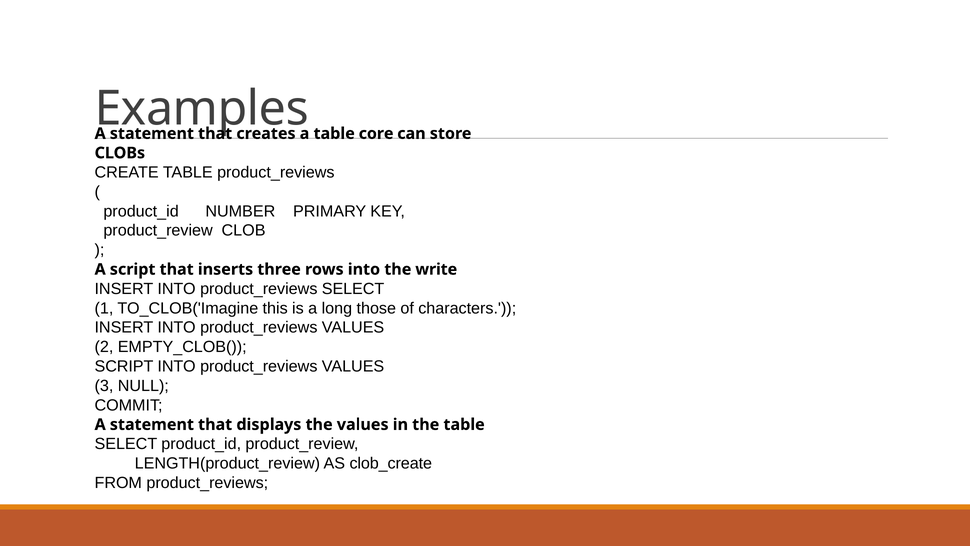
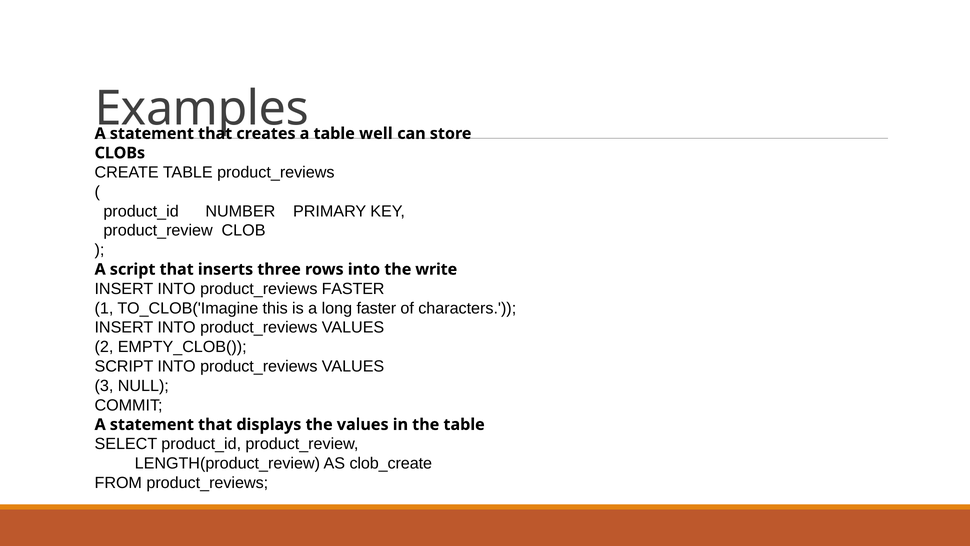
core: core -> well (376, 133)
product_reviews SELECT: SELECT -> FASTER (353, 289)
long those: those -> faster (376, 308)
